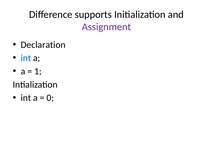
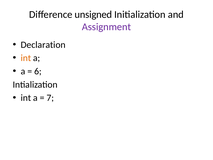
supports: supports -> unsigned (93, 14)
int colour: blue -> orange (26, 58)
1: 1 -> 6 (38, 71)
0: 0 -> 7 (50, 98)
